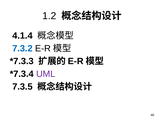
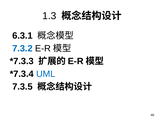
1.2: 1.2 -> 1.3 (49, 16)
4.1.4: 4.1.4 -> 6.3.1 (22, 36)
UML colour: purple -> blue (46, 74)
